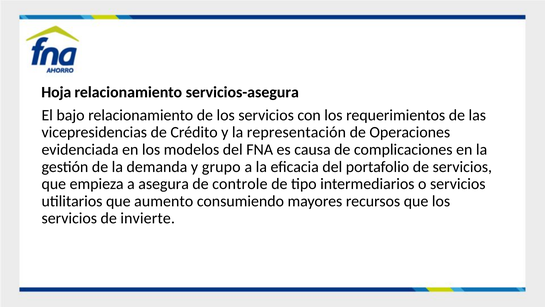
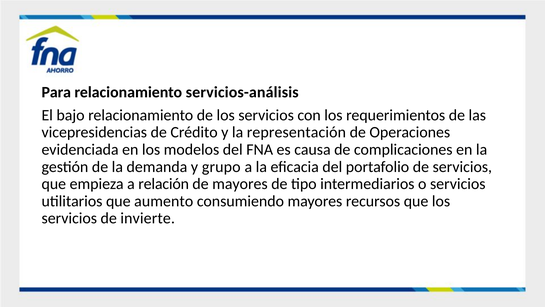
Hoja: Hoja -> Para (56, 92)
servicios-asegura: servicios-asegura -> servicios-análisis (242, 92)
asegura: asegura -> relación (164, 184)
de controle: controle -> mayores (240, 184)
